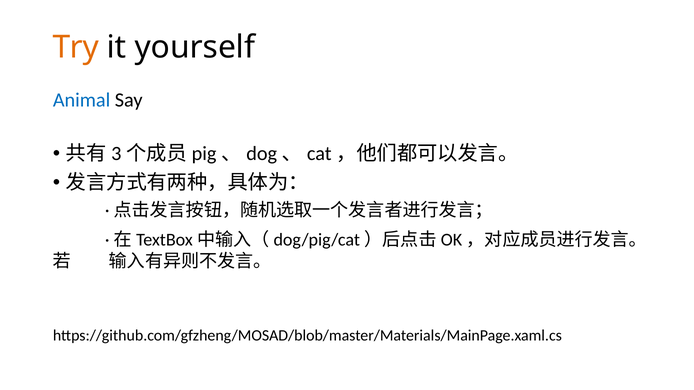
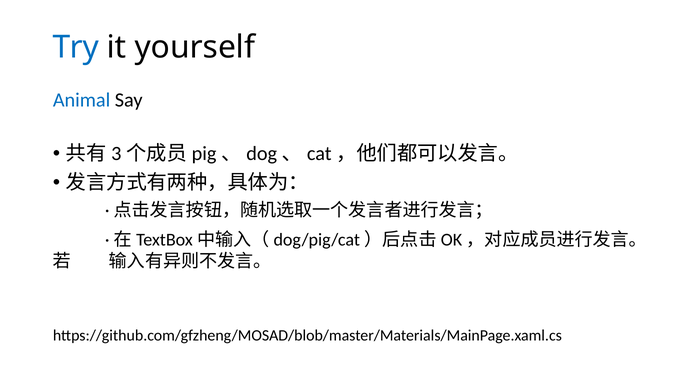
Try colour: orange -> blue (76, 47)
